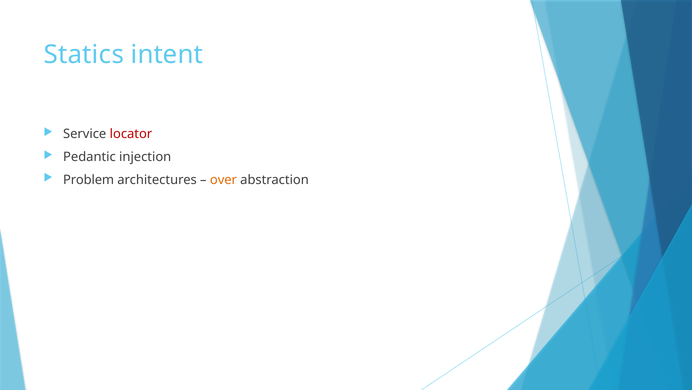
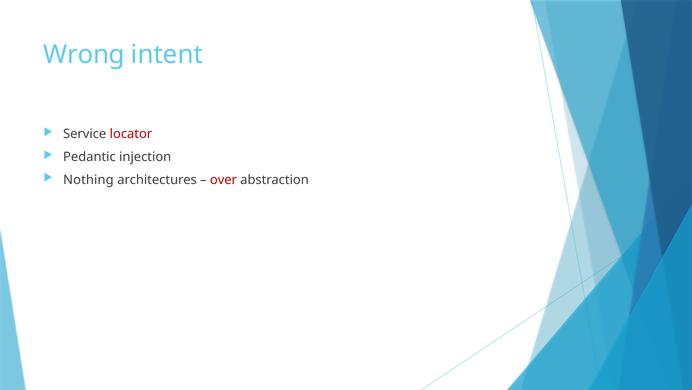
Statics: Statics -> Wrong (84, 55)
Problem: Problem -> Nothing (88, 179)
over colour: orange -> red (223, 179)
